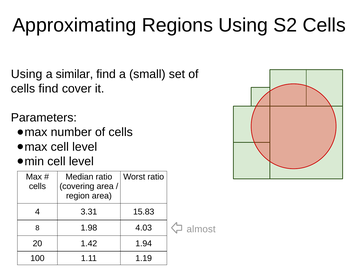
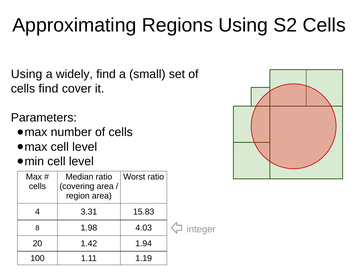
similar: similar -> widely (74, 74)
almost: almost -> integer (201, 229)
